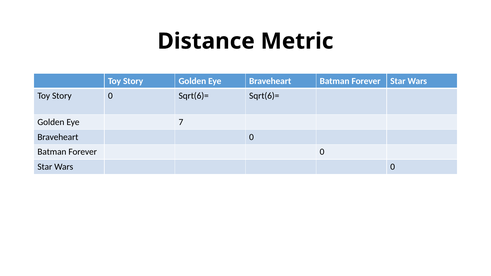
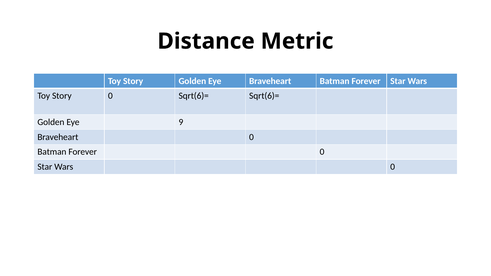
7: 7 -> 9 (181, 122)
